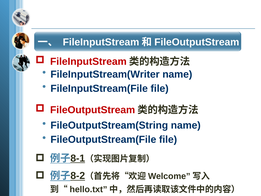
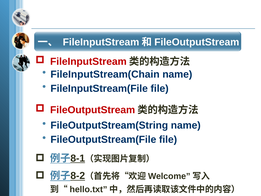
FileInputStream(Writer: FileInputStream(Writer -> FileInputStream(Chain (105, 74)
